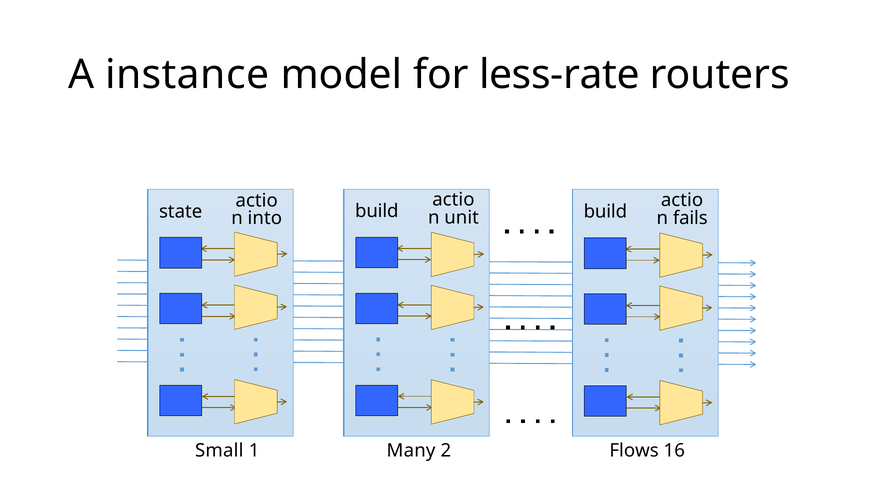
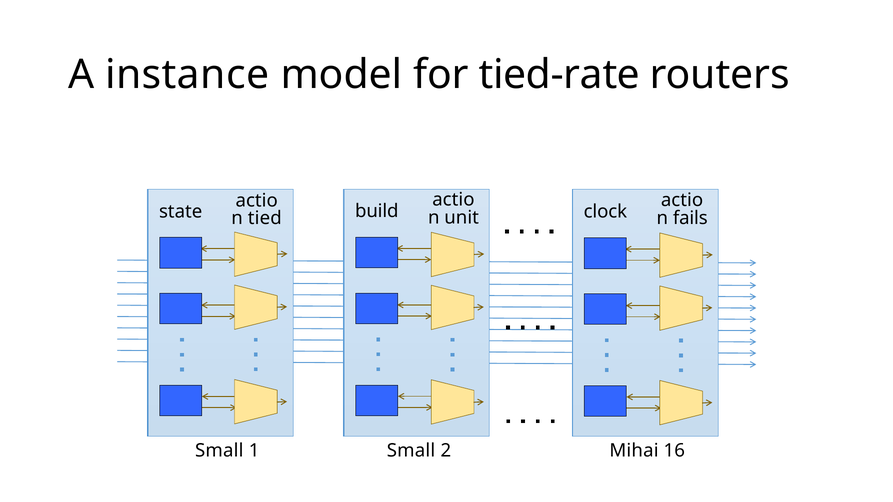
less-rate: less-rate -> tied-rate (559, 75)
unit build: build -> clock (605, 212)
into: into -> tied (265, 218)
1 Many: Many -> Small (411, 451)
Flows: Flows -> Mihai (634, 451)
